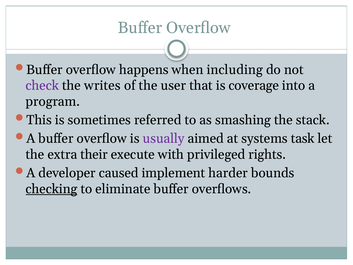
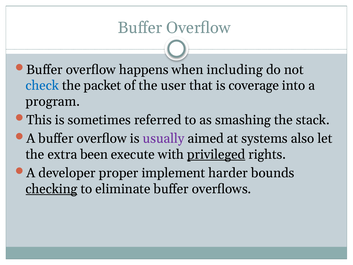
check colour: purple -> blue (42, 85)
writes: writes -> packet (102, 85)
task: task -> also (303, 138)
their: their -> been (94, 154)
privileged underline: none -> present (216, 154)
caused: caused -> proper (119, 173)
